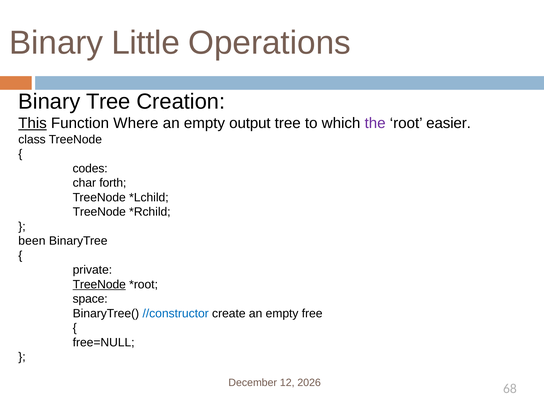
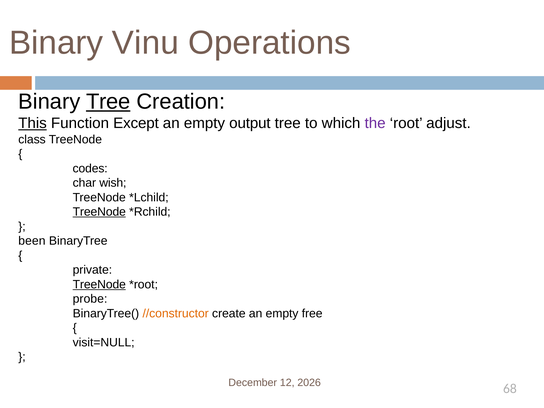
Little: Little -> Vinu (145, 43)
Tree underline: none -> present (108, 102)
Where: Where -> Except (136, 123)
easier: easier -> adjust (449, 123)
forth: forth -> wish (113, 183)
TreeNode underline: none -> present (99, 212)
space: space -> probe (90, 299)
//constructor colour: blue -> orange (176, 313)
free=NULL: free=NULL -> visit=NULL (104, 342)
